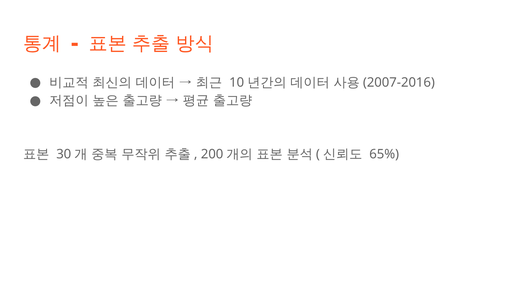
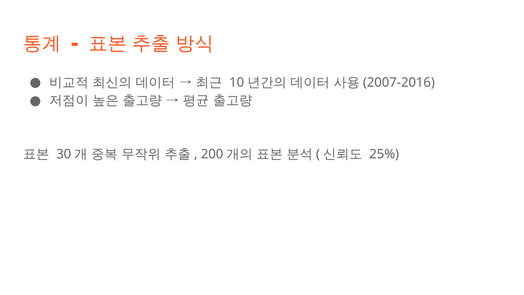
65%: 65% -> 25% (384, 154)
